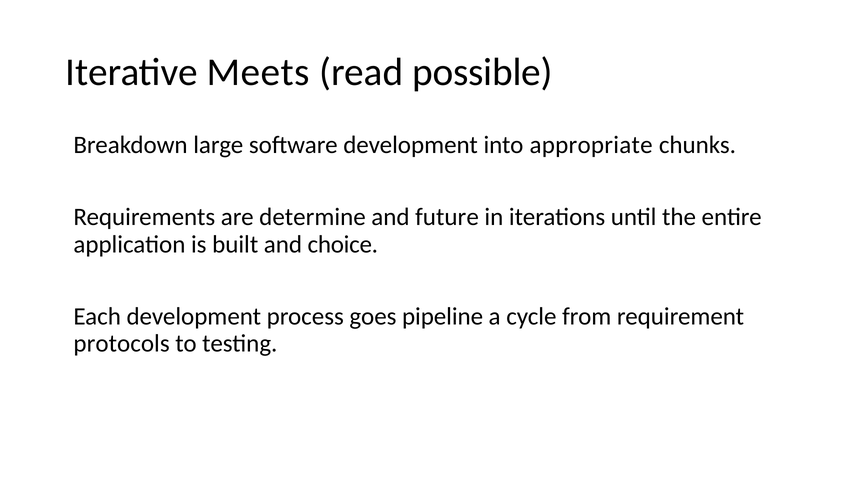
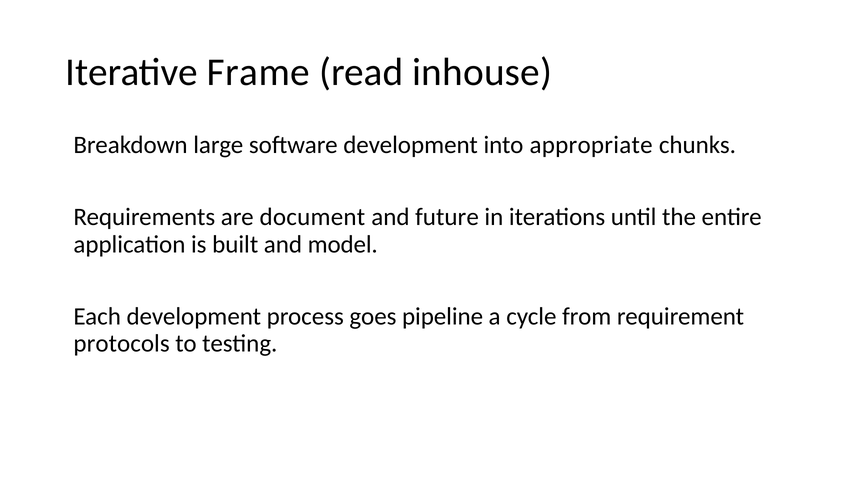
Meets: Meets -> Frame (258, 72)
possible: possible -> inhouse (482, 72)
determine: determine -> document (312, 217)
choice: choice -> model (343, 244)
